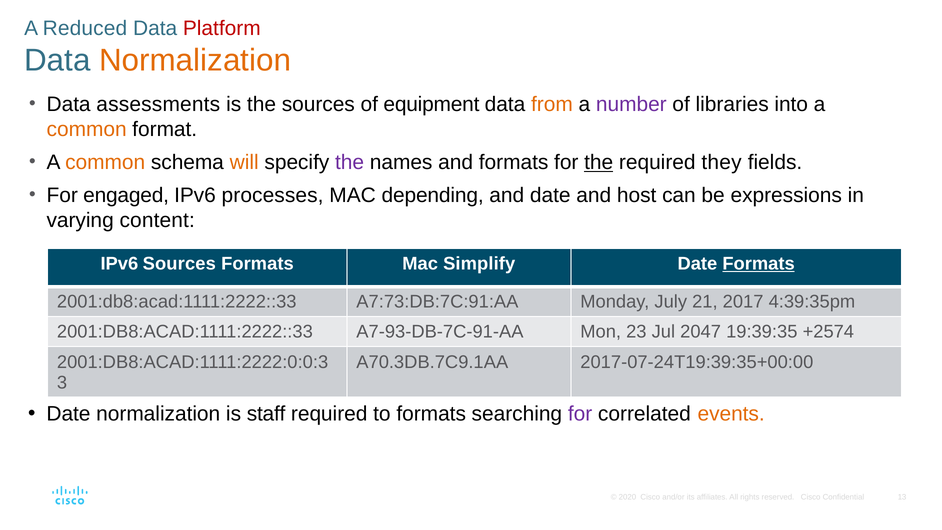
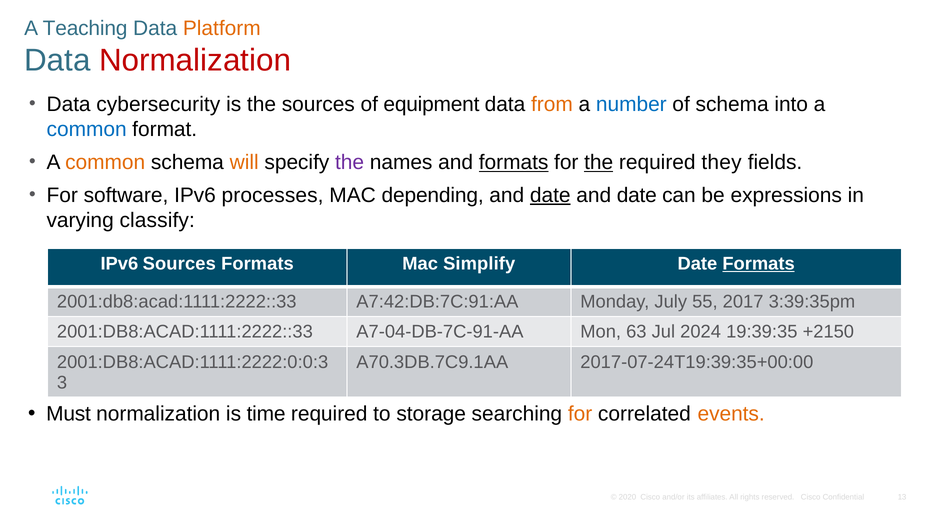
Reduced: Reduced -> Teaching (85, 28)
Platform colour: red -> orange (222, 28)
Normalization colour: orange -> red (195, 60)
assessments: assessments -> cybersecurity (158, 104)
number colour: purple -> blue (631, 104)
of libraries: libraries -> schema (732, 104)
common colour: orange -> blue (87, 129)
formats underline: none -> present (514, 162)
engaged: engaged -> software (126, 195)
date underline: none -> present (550, 195)
host: host -> date (637, 195)
content: content -> classify (157, 220)
A7:73:DB:7C:91:AA: A7:73:DB:7C:91:AA -> A7:42:DB:7C:91:AA (437, 302)
21: 21 -> 55 (705, 302)
4:39:35pm: 4:39:35pm -> 3:39:35pm (812, 302)
A7-93-DB-7C-91-AA: A7-93-DB-7C-91-AA -> A7-04-DB-7C-91-AA (440, 332)
23: 23 -> 63 (636, 332)
2047: 2047 -> 2024 (701, 332)
+2574: +2574 -> +2150 (828, 332)
Date: Date -> Must (69, 414)
staff: staff -> time (266, 414)
to formats: formats -> storage (431, 414)
for colour: purple -> orange (580, 414)
